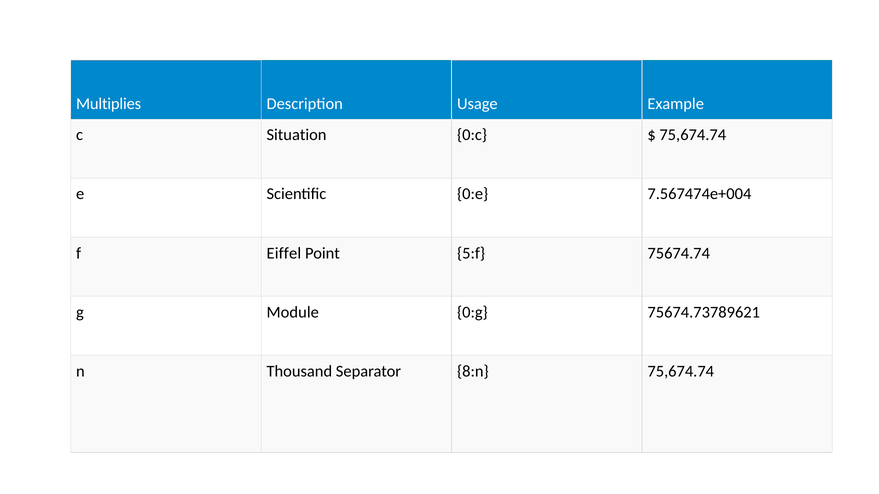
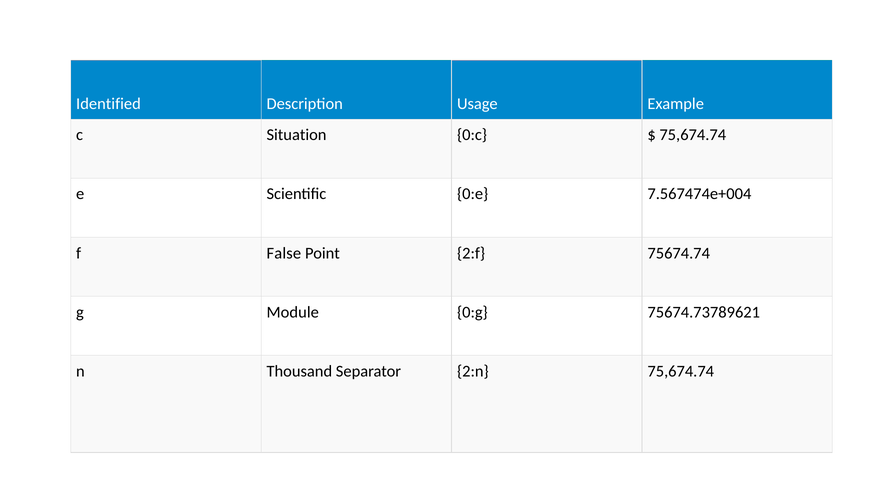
Multiplies: Multiplies -> Identified (108, 104)
Eiffel: Eiffel -> False (284, 253)
5:f: 5:f -> 2:f (471, 253)
8:n: 8:n -> 2:n (473, 371)
